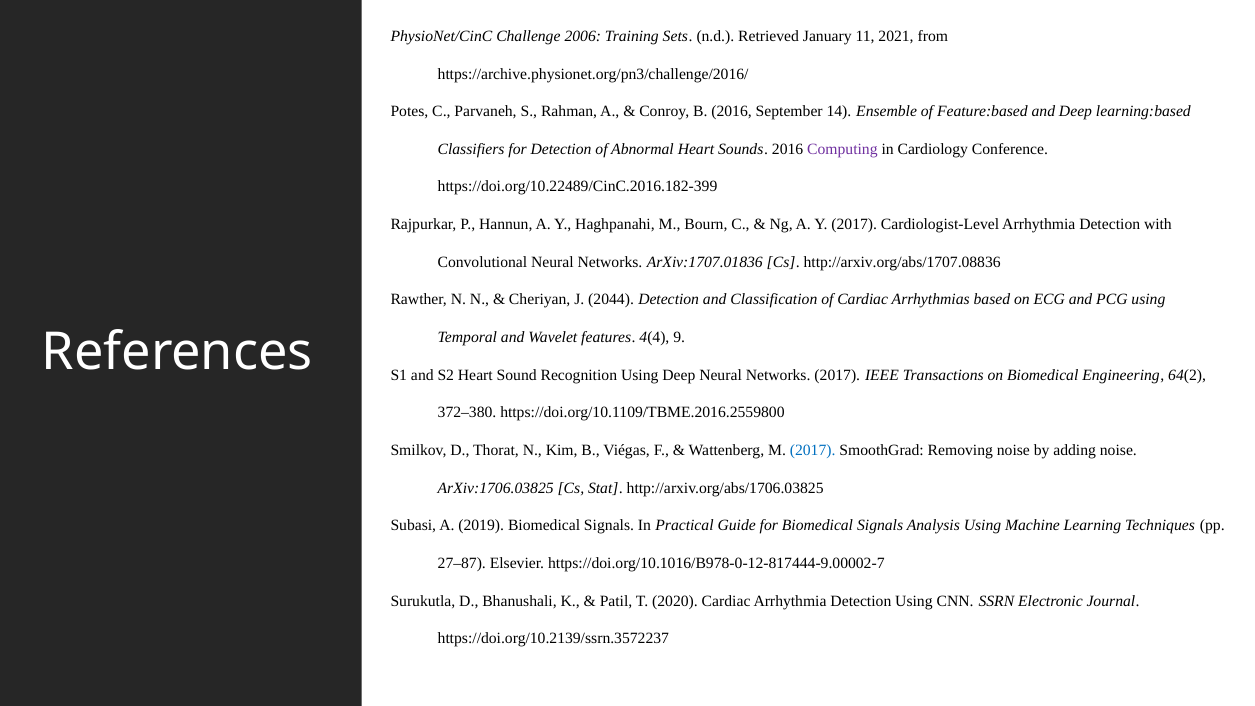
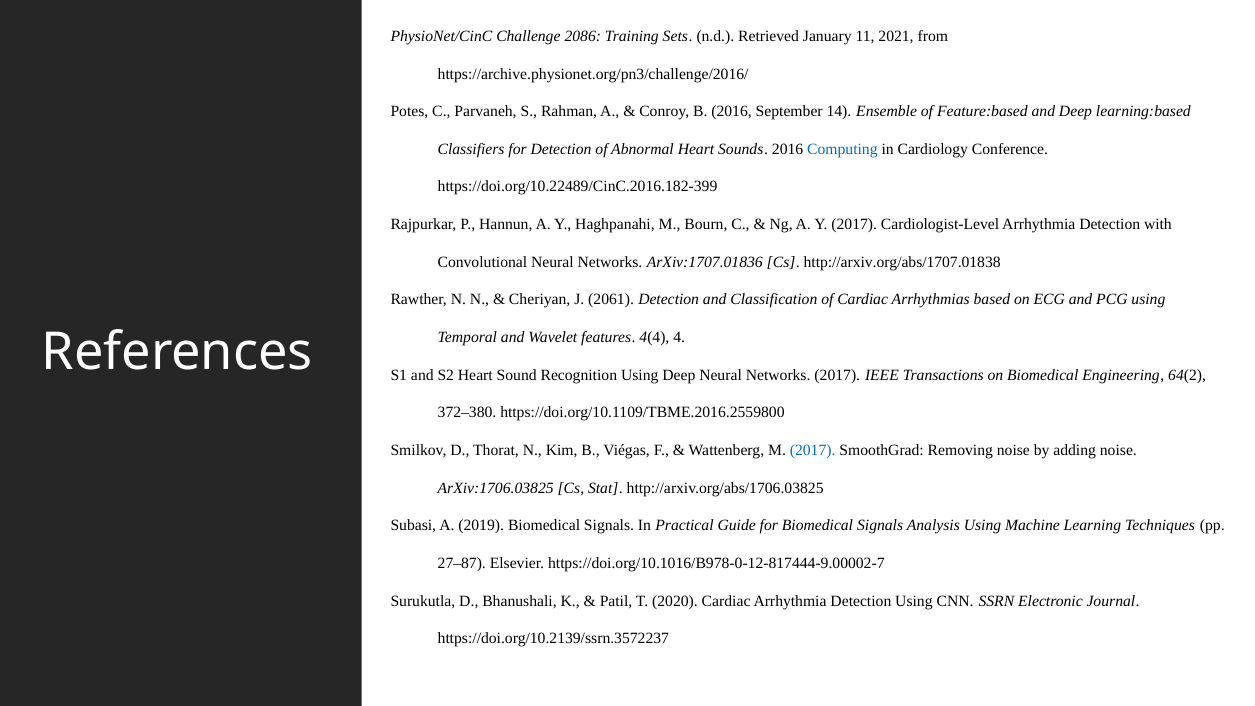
2006: 2006 -> 2086 (583, 36)
Computing colour: purple -> blue (842, 149)
http://arxiv.org/abs/1707.08836: http://arxiv.org/abs/1707.08836 -> http://arxiv.org/abs/1707.01838 (902, 262)
2044: 2044 -> 2061 (611, 300)
9: 9 -> 4 (679, 337)
